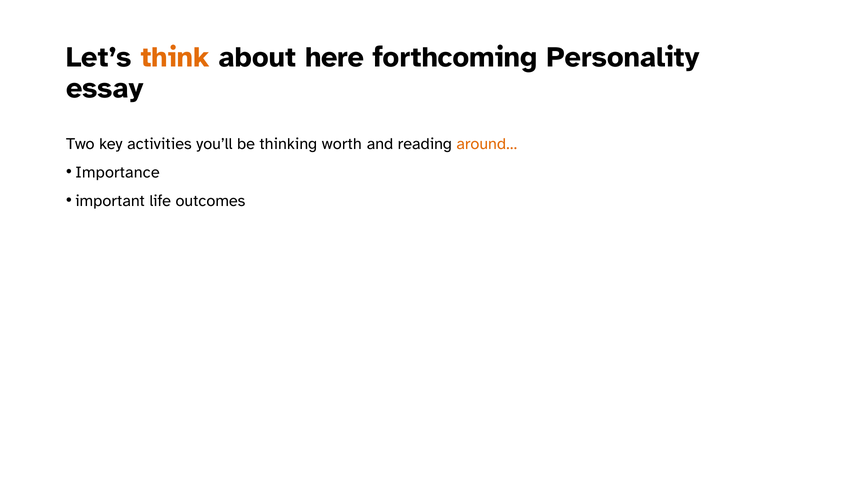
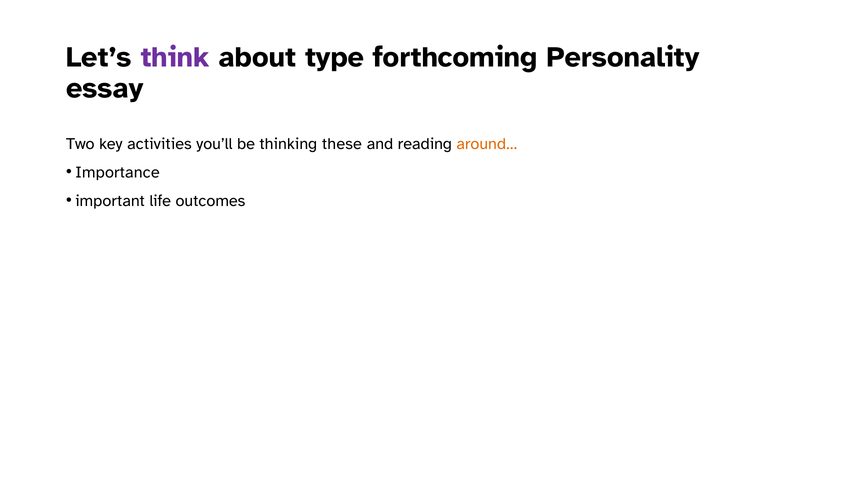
think colour: orange -> purple (175, 57)
here: here -> type (335, 57)
worth: worth -> these (342, 144)
